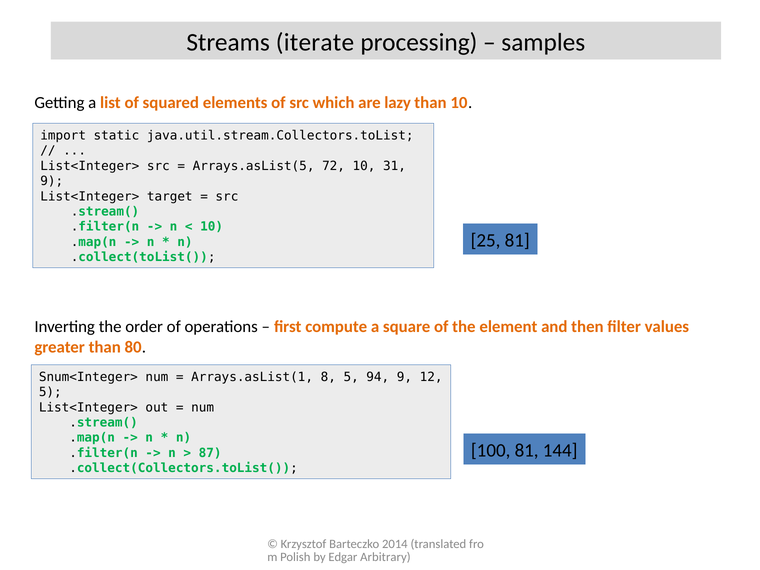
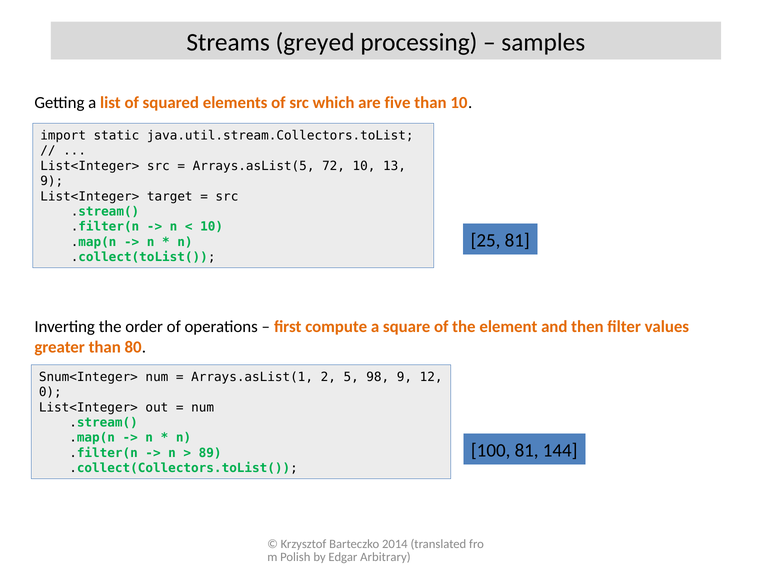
iterate: iterate -> greyed (315, 42)
lazy: lazy -> five (398, 103)
31: 31 -> 13 (395, 166)
8: 8 -> 2 (328, 377)
94: 94 -> 98 (378, 377)
5: 5 -> 0 (50, 392)
87: 87 -> 89 (210, 453)
